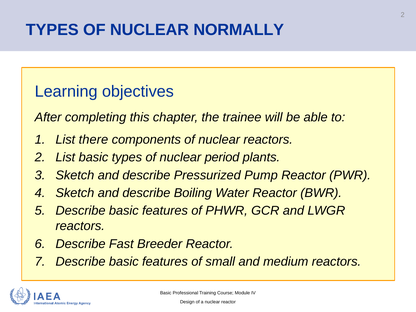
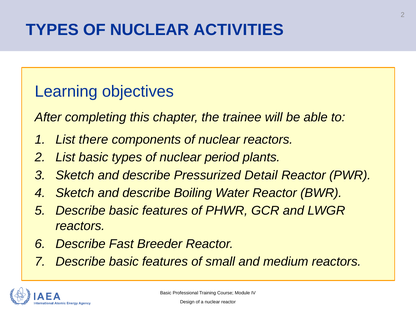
NORMALLY: NORMALLY -> ACTIVITIES (239, 30)
Pump: Pump -> Detail (261, 175)
